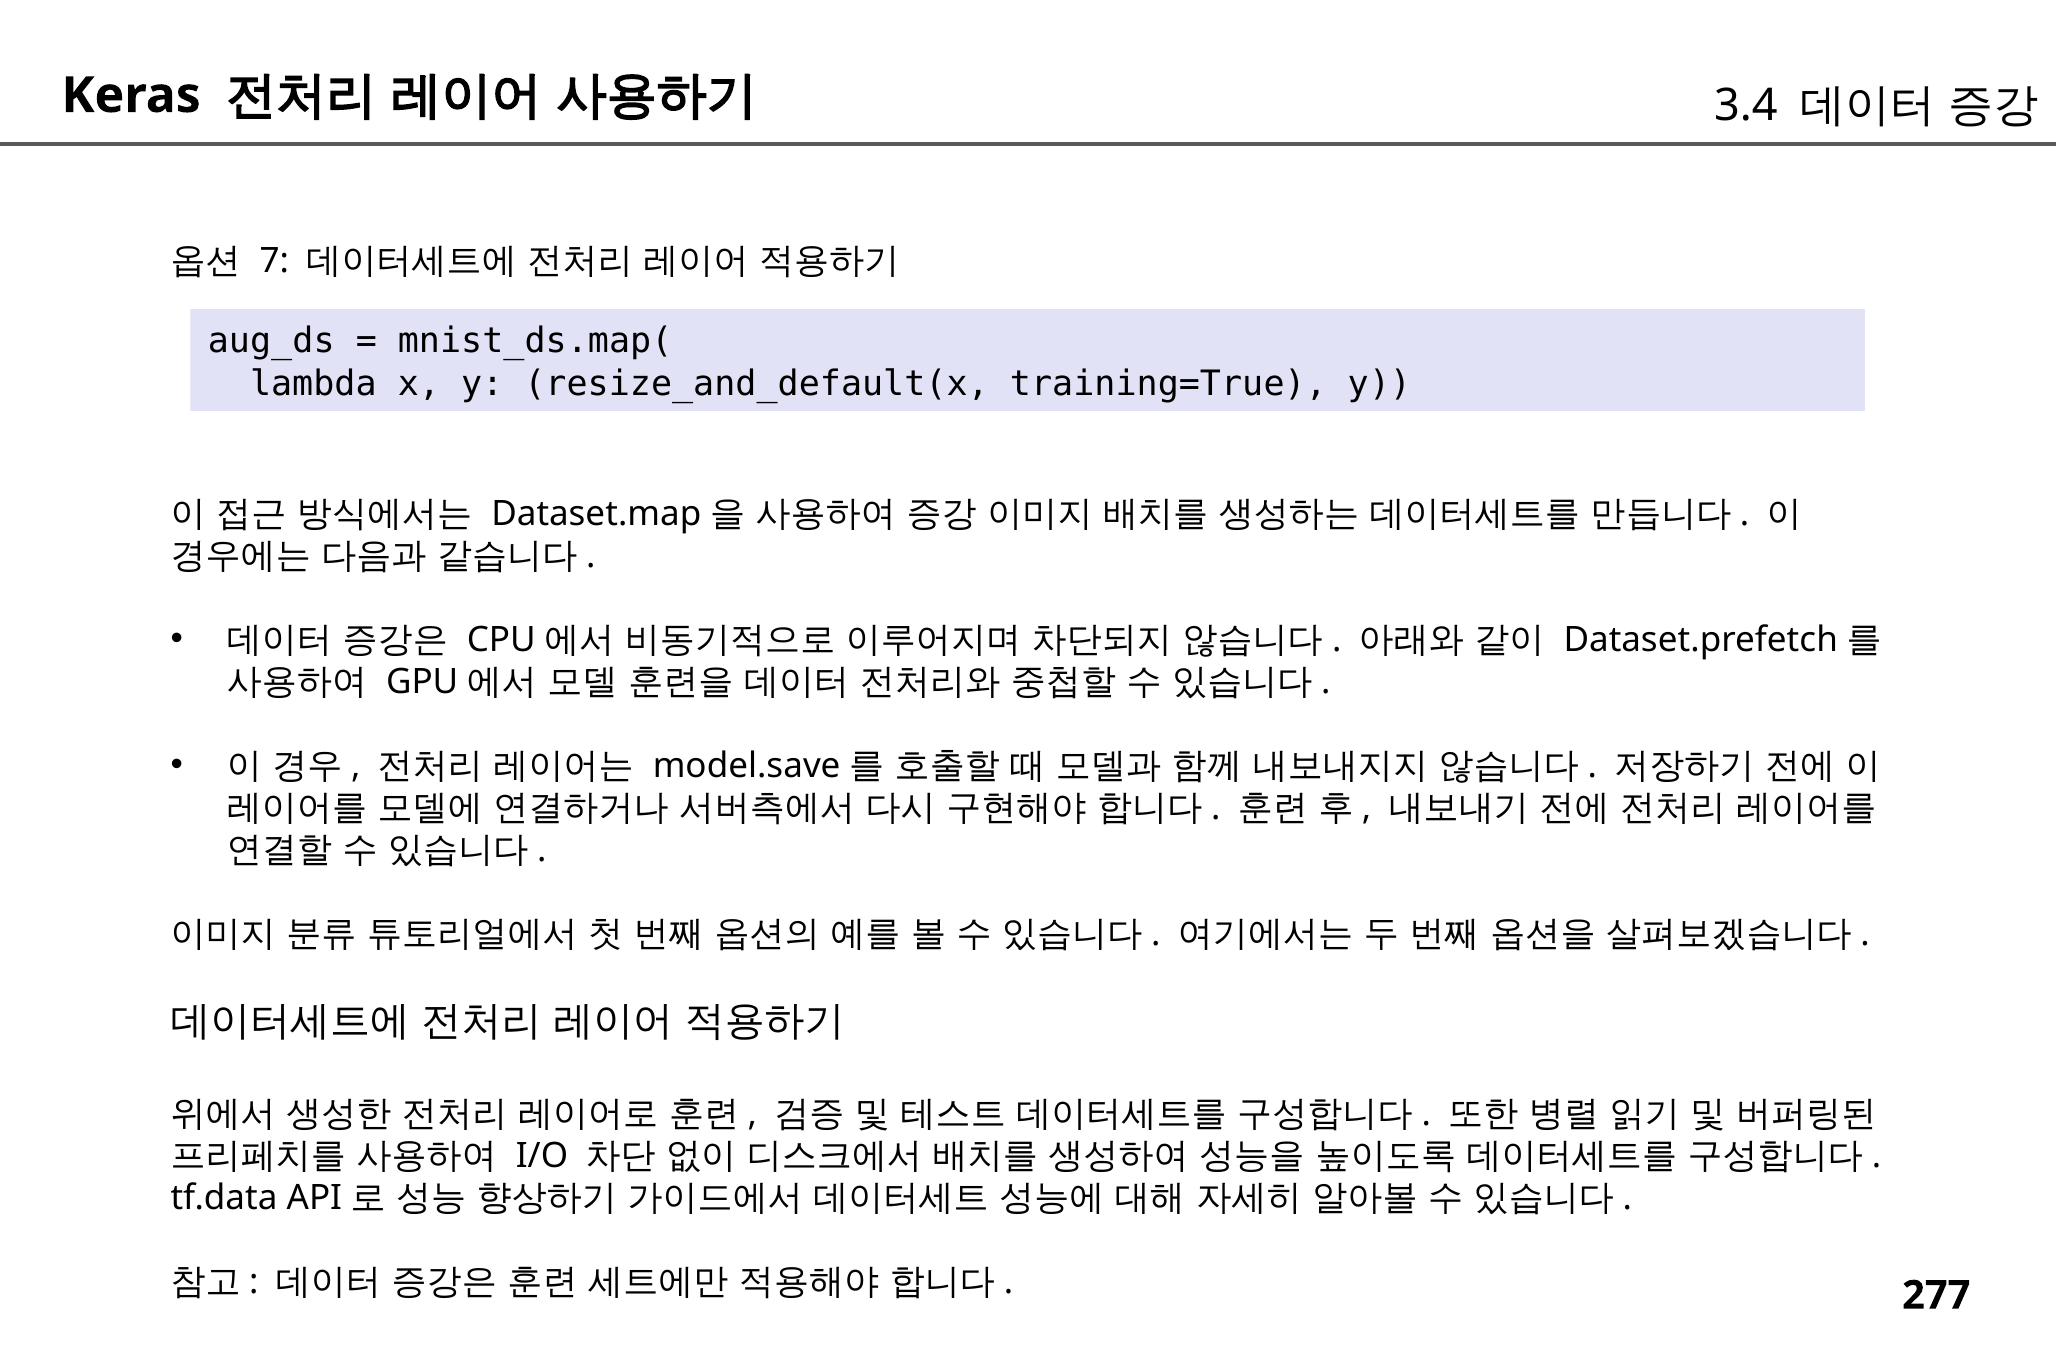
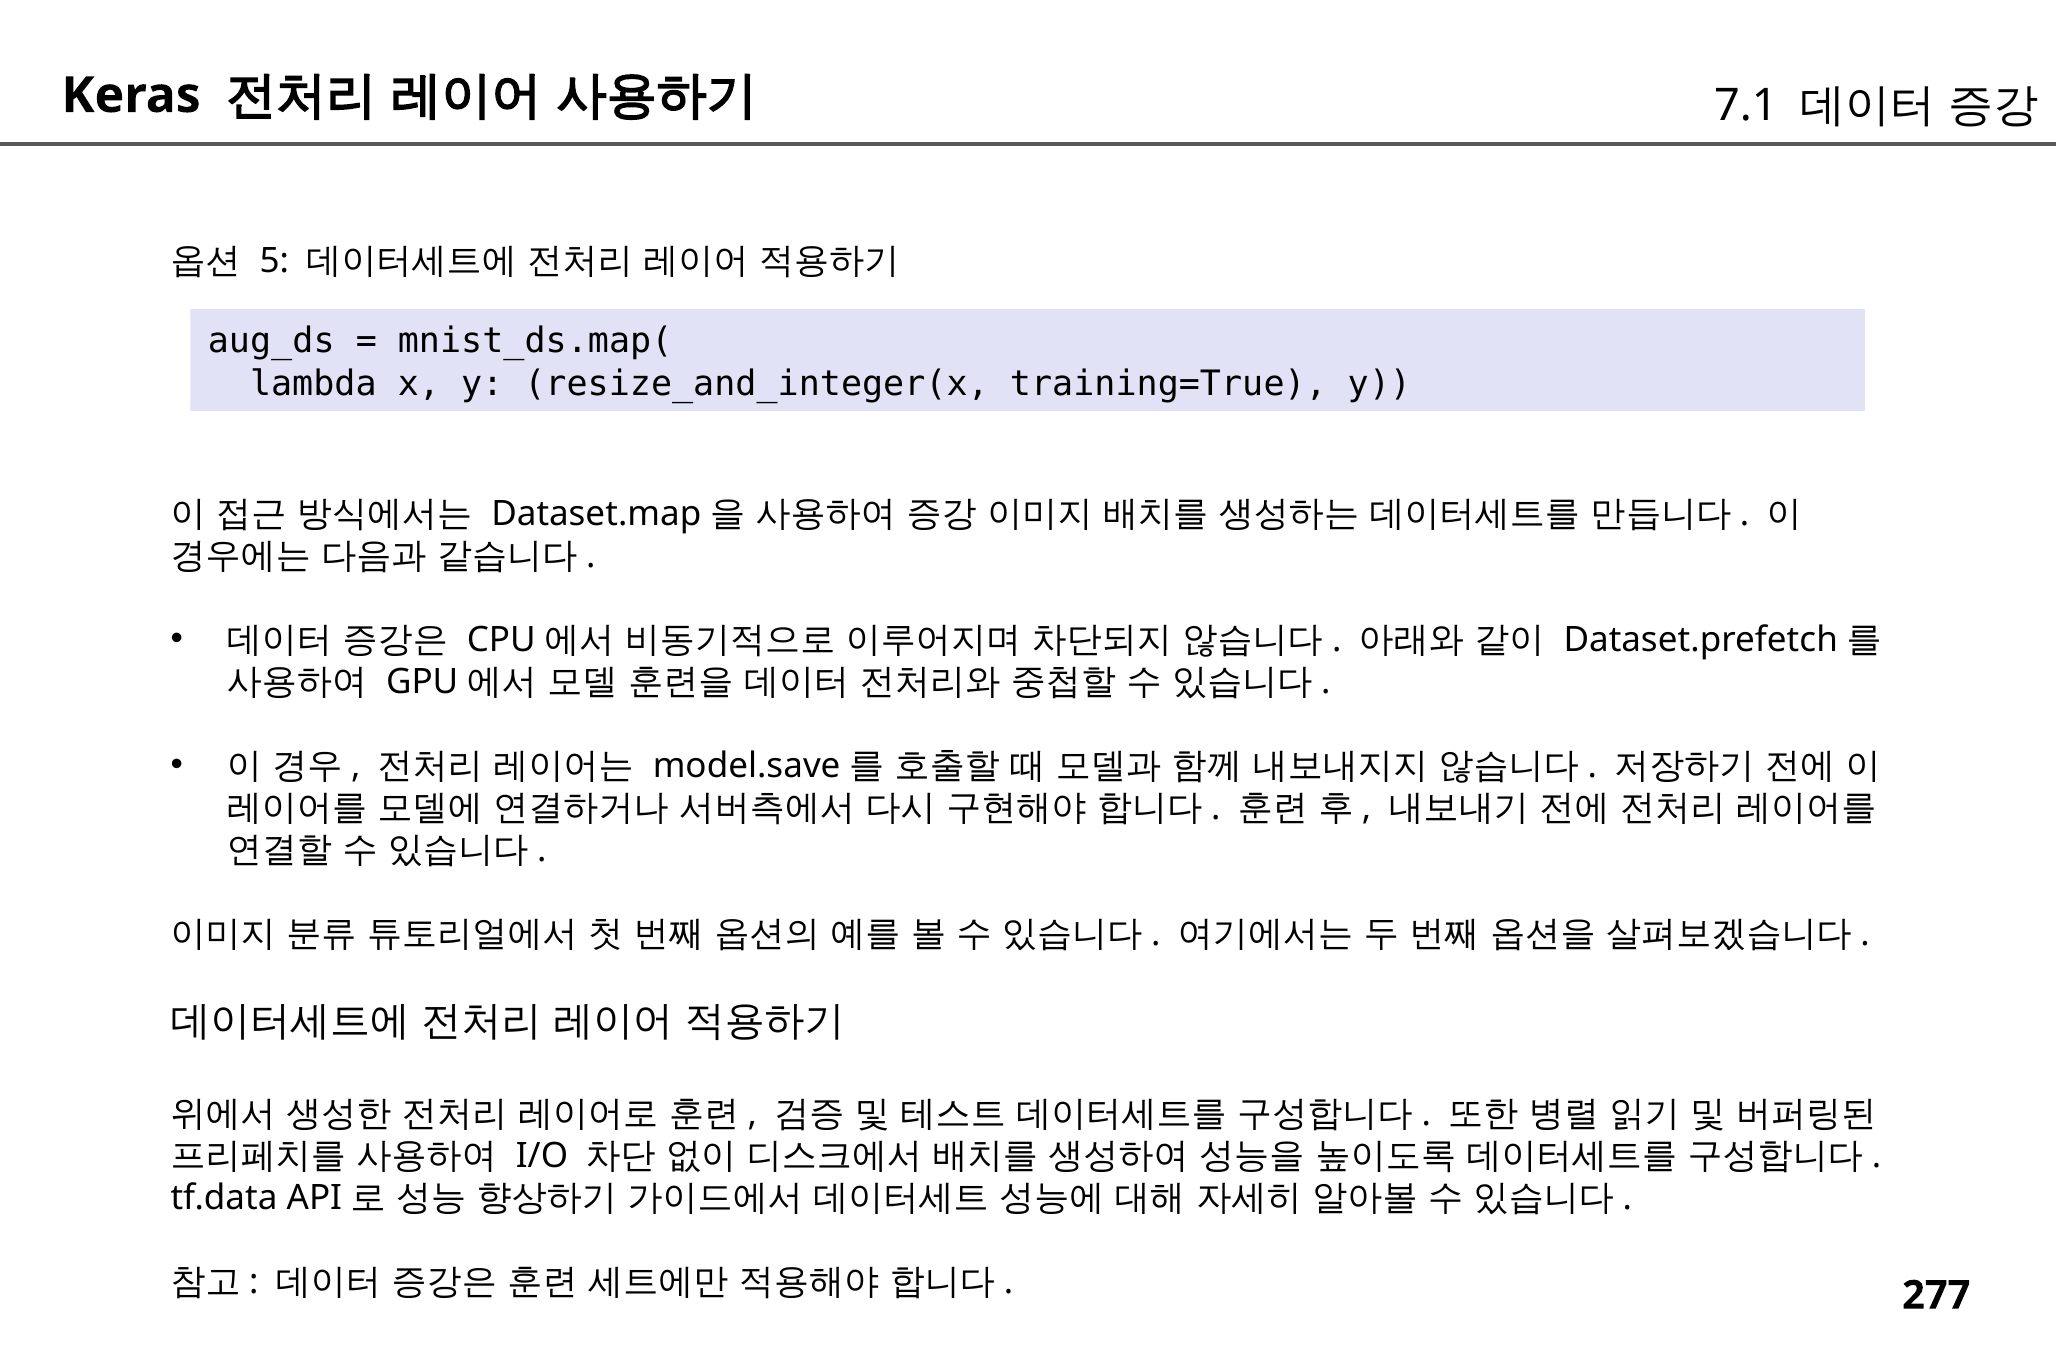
3.4: 3.4 -> 7.1 (1746, 105)
7: 7 -> 5 (274, 261)
resize_and_default(x: resize_and_default(x -> resize_and_integer(x (757, 384)
